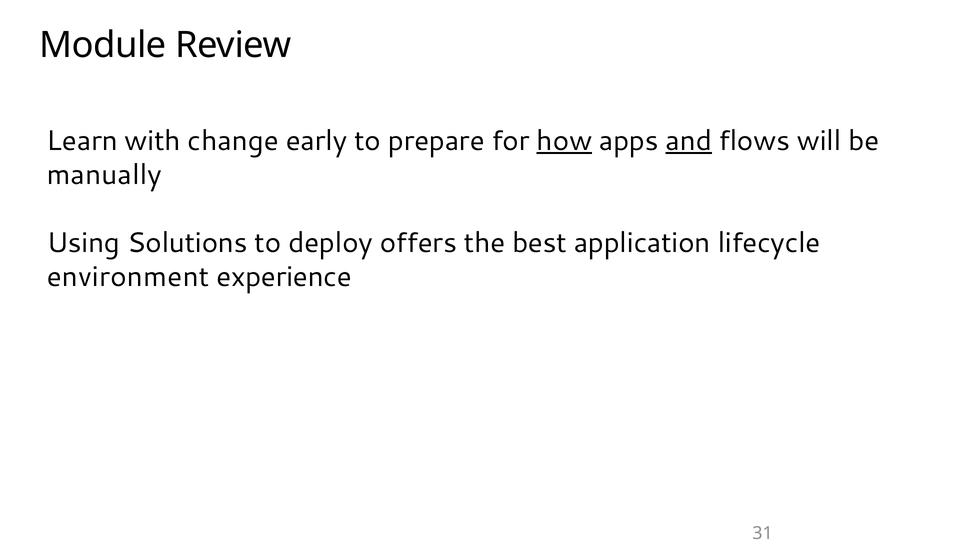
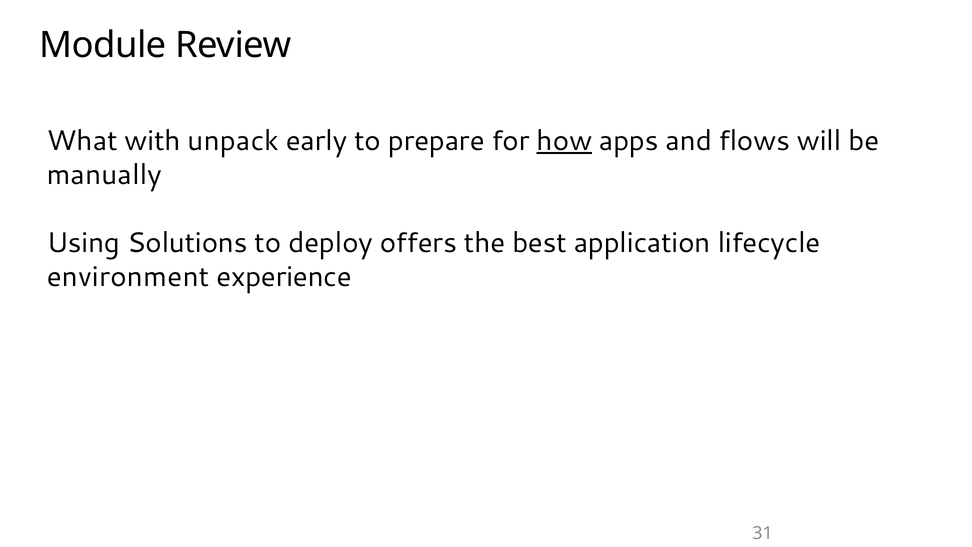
Learn: Learn -> What (82, 141)
change: change -> unpack (233, 141)
and underline: present -> none (689, 141)
